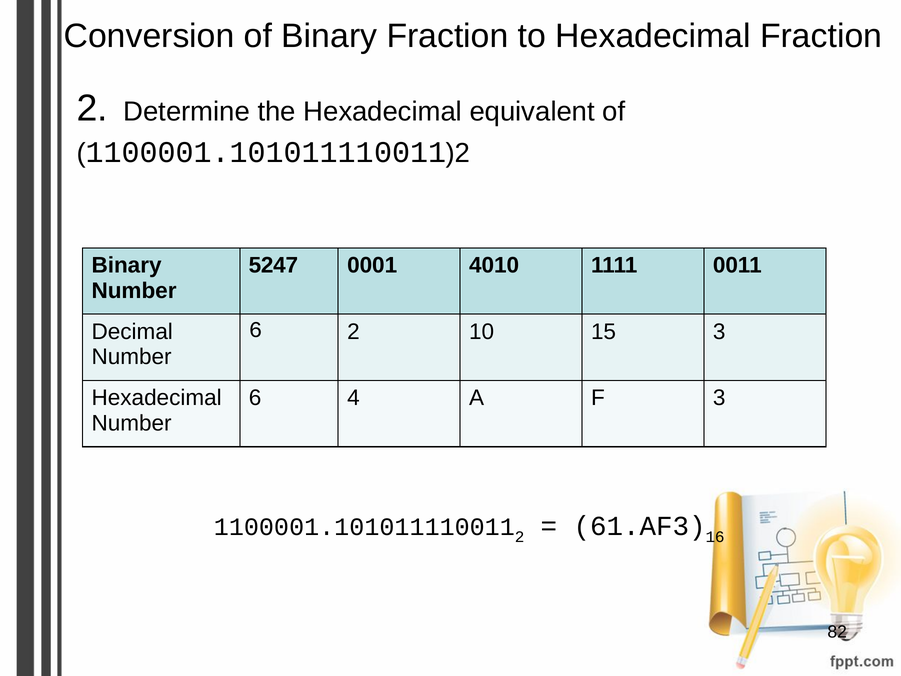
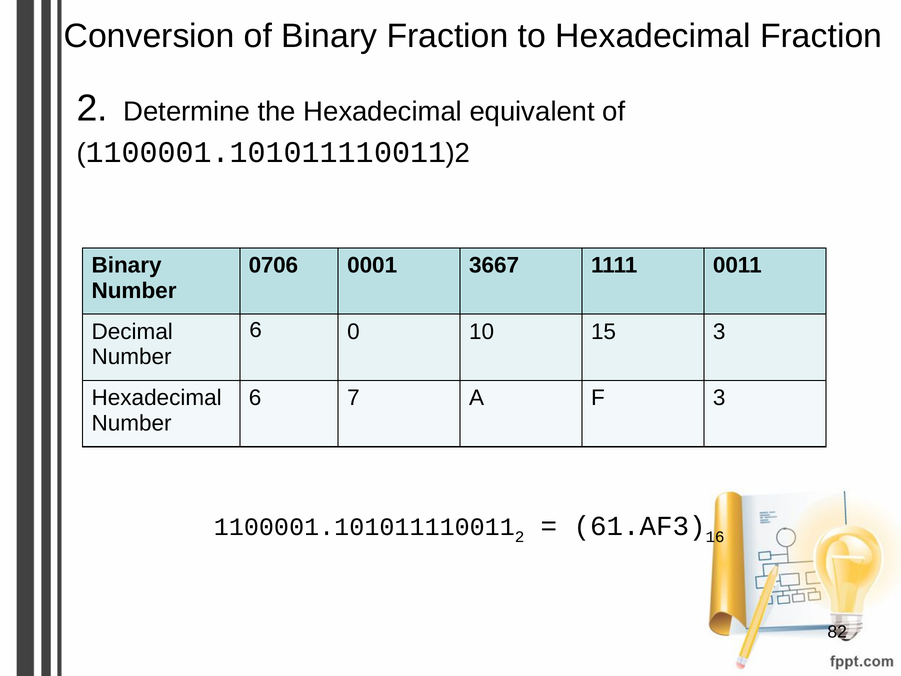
5247: 5247 -> 0706 (273, 265)
4010: 4010 -> 3667 (494, 265)
6 2: 2 -> 0 (353, 332)
4: 4 -> 7 (353, 398)
